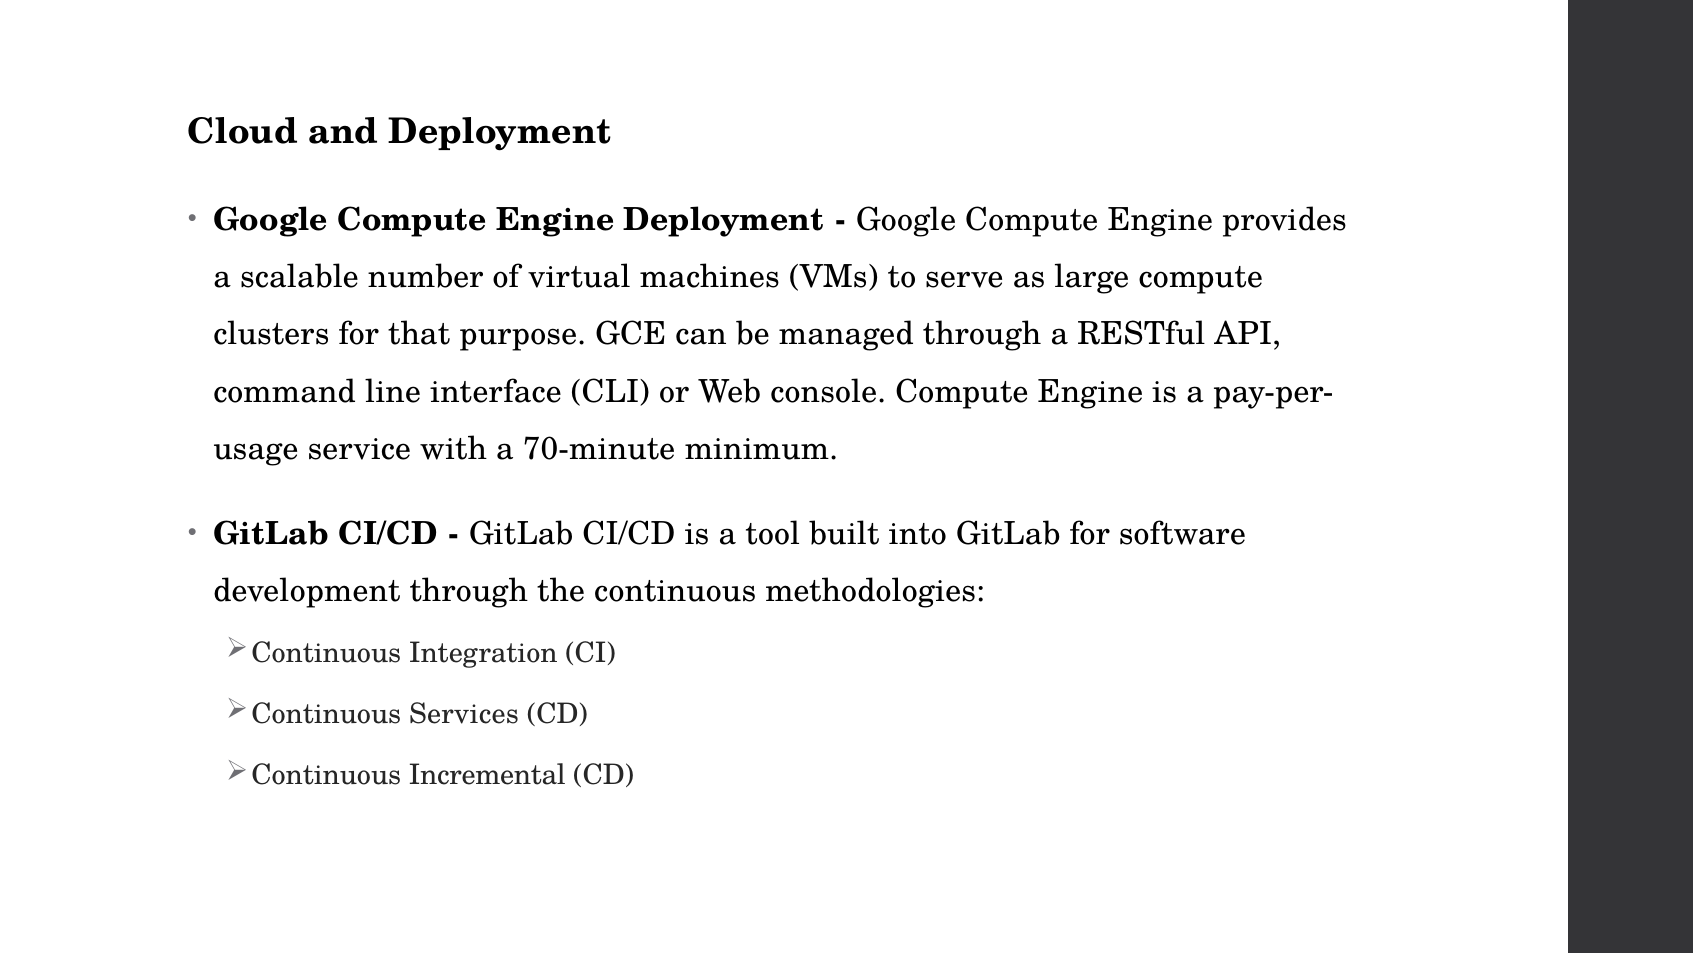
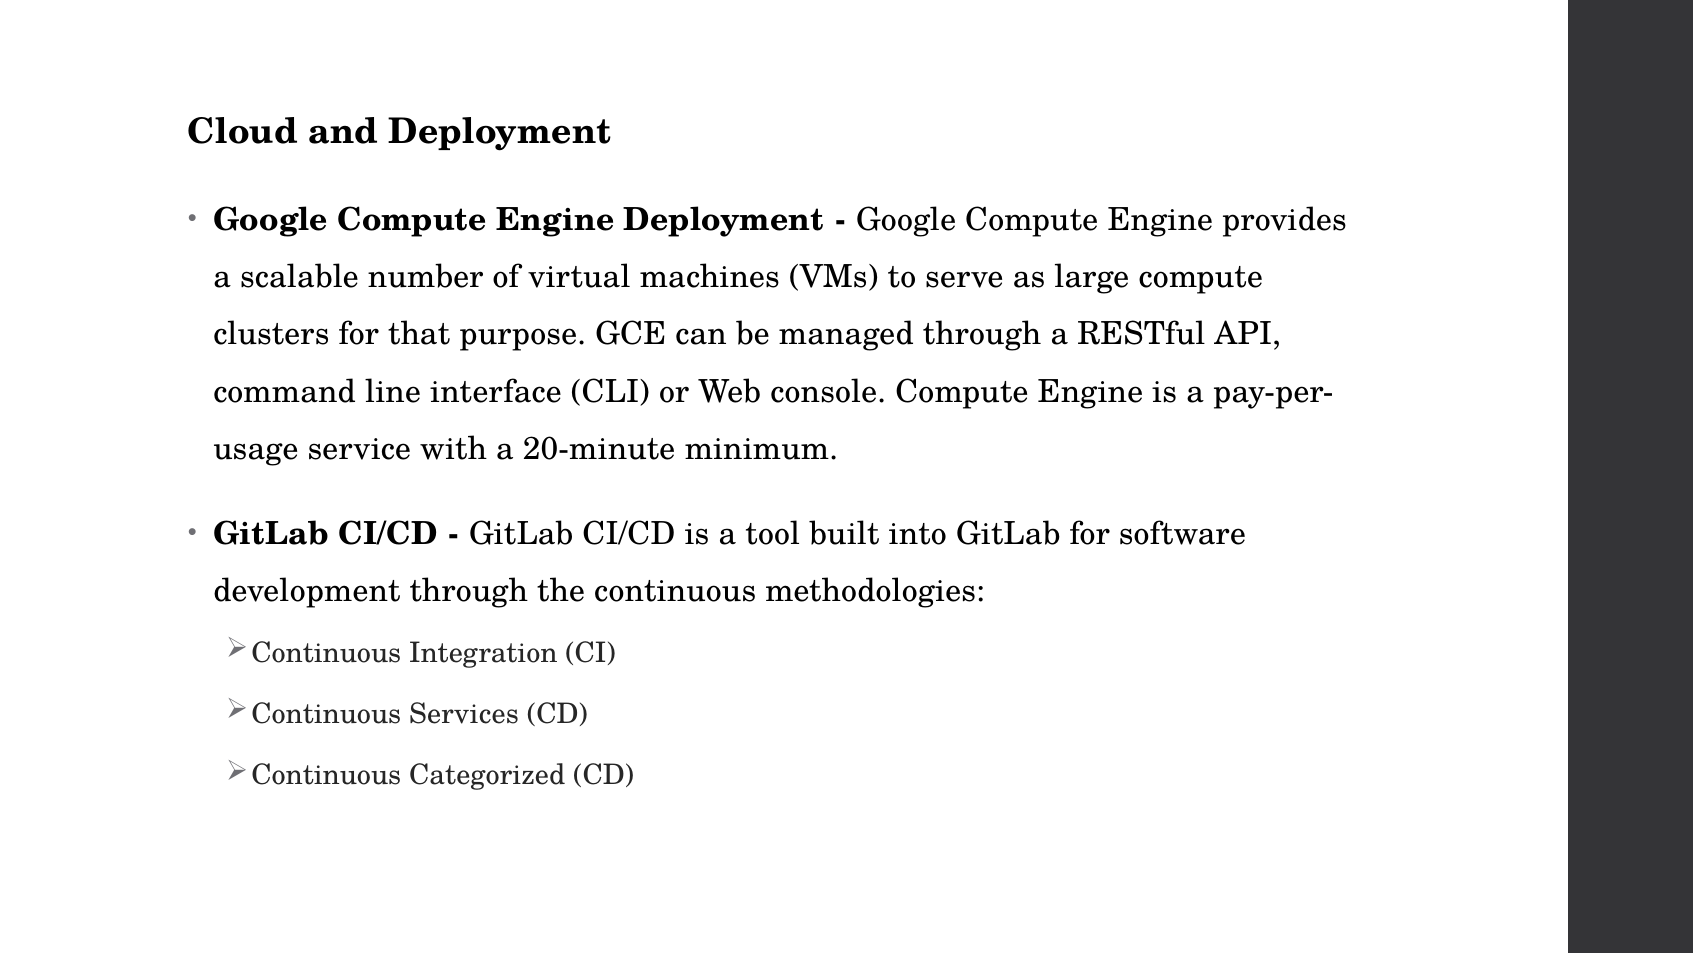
70-minute: 70-minute -> 20-minute (599, 449)
Incremental: Incremental -> Categorized (487, 775)
